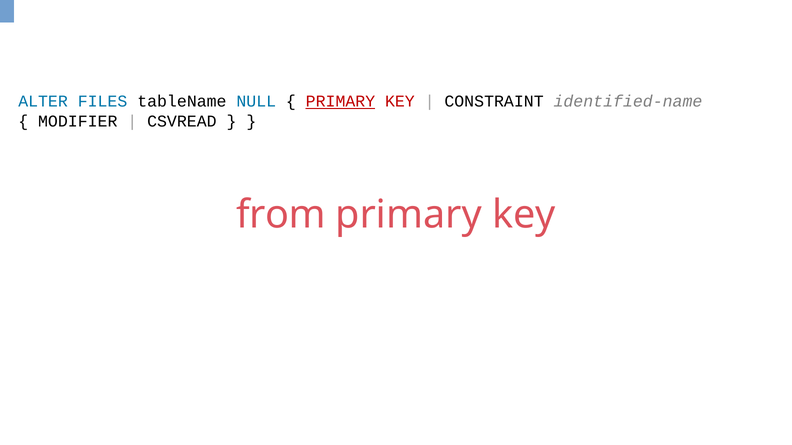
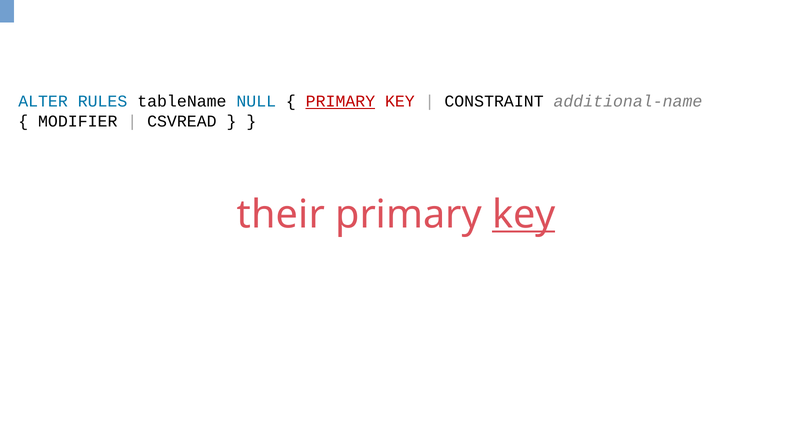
FILES: FILES -> RULES (103, 101)
identified-name: identified-name -> additional-name (628, 101)
from: from -> their (281, 215)
key underline: none -> present (524, 215)
